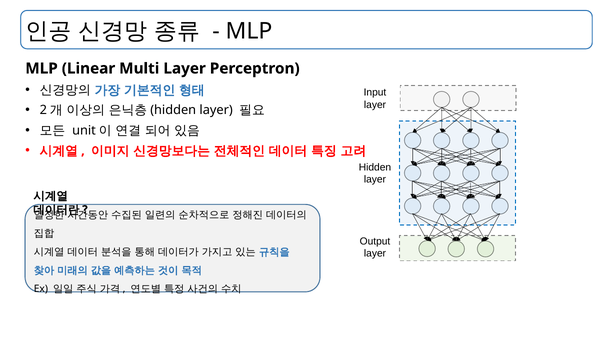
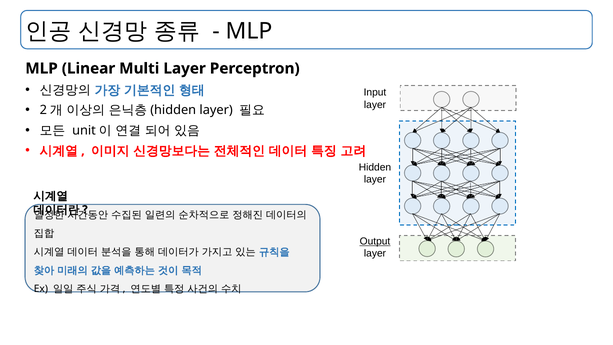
Output underline: none -> present (375, 241)
